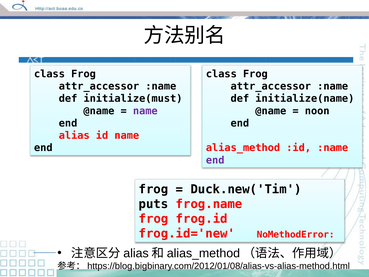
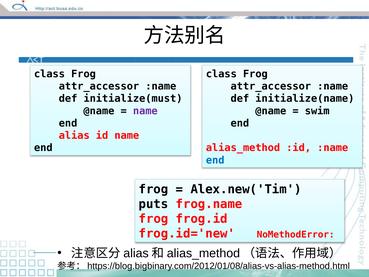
noon: noon -> swim (317, 111)
end colour: purple -> blue (215, 160)
Duck.new('Tim: Duck.new('Tim -> Alex.new('Tim (246, 189)
